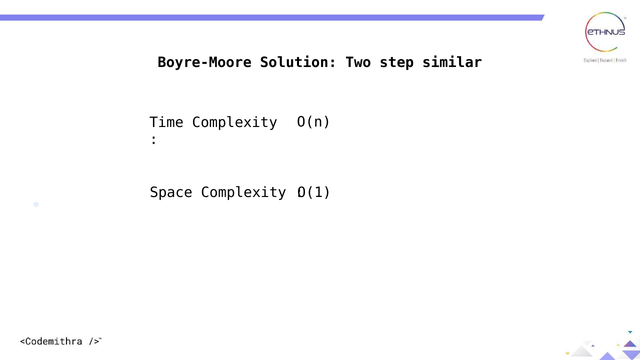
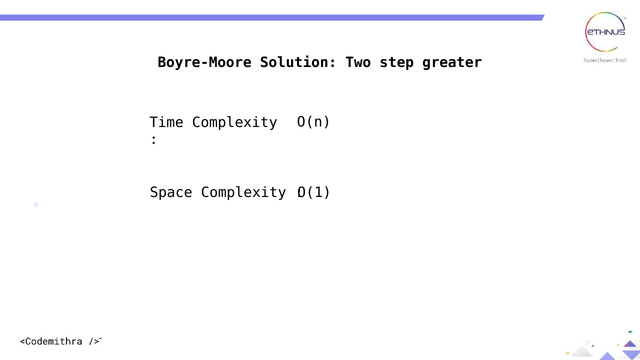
similar: similar -> greater (452, 63)
